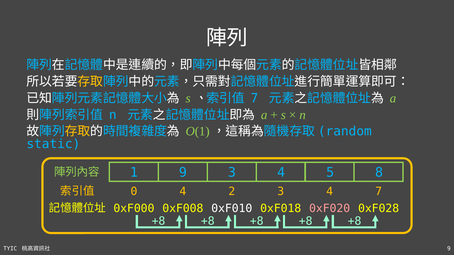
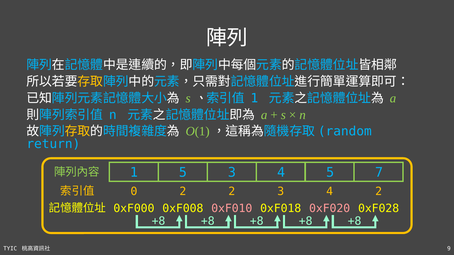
7: 7 -> 1 (254, 98)
static: static -> return (53, 144)
1 9: 9 -> 5 (183, 173)
8: 8 -> 7 (379, 173)
0 4: 4 -> 2 (183, 192)
4 7: 7 -> 2 (379, 192)
0xF010 colour: white -> pink (232, 209)
